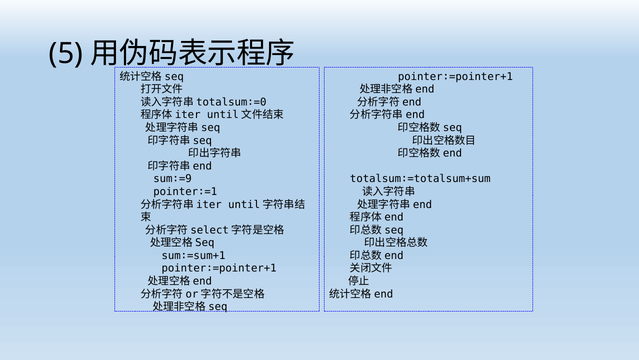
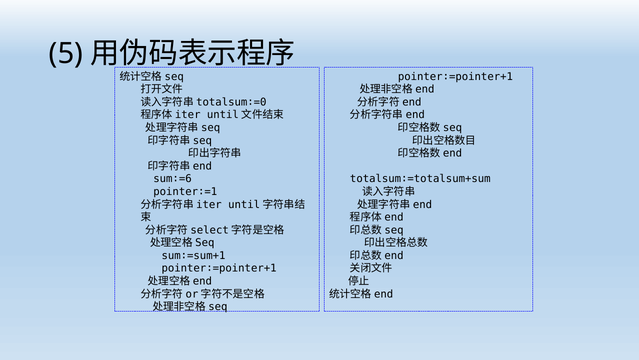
sum∶=9: sum∶=9 -> sum∶=6 (172, 179)
